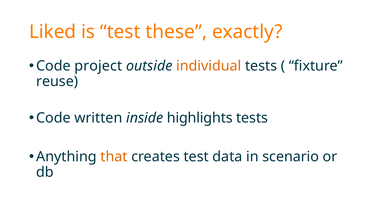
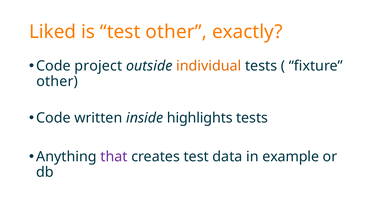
test these: these -> other (176, 32)
reuse: reuse -> other (57, 82)
that colour: orange -> purple (114, 157)
scenario: scenario -> example (291, 157)
